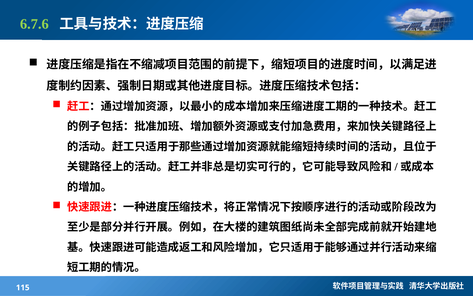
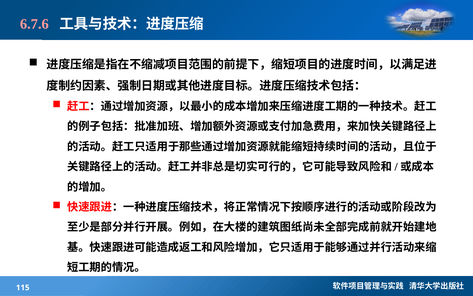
6.7.6 colour: light green -> pink (34, 24)
